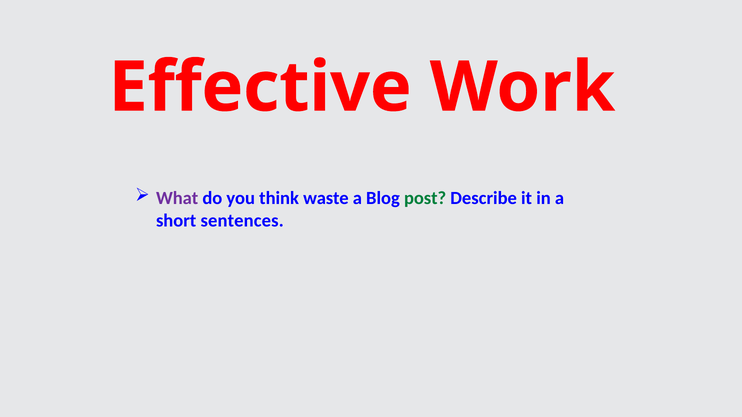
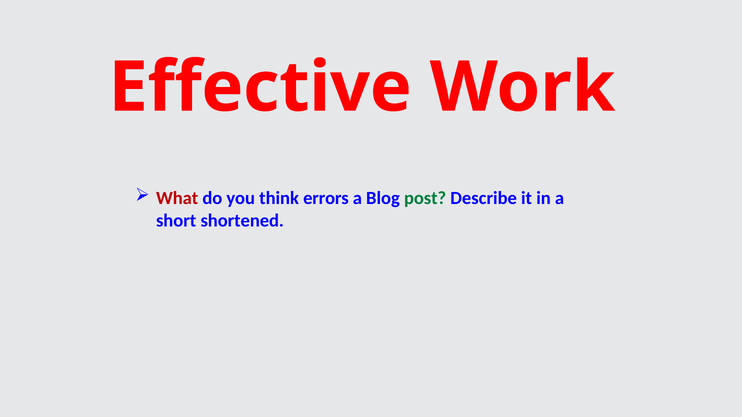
What colour: purple -> red (177, 199)
waste: waste -> errors (326, 199)
sentences: sentences -> shortened (242, 221)
